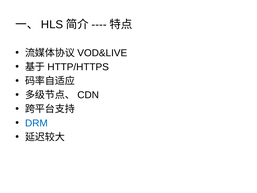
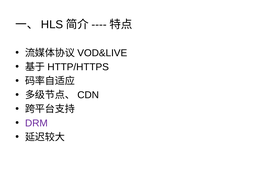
DRM colour: blue -> purple (36, 123)
